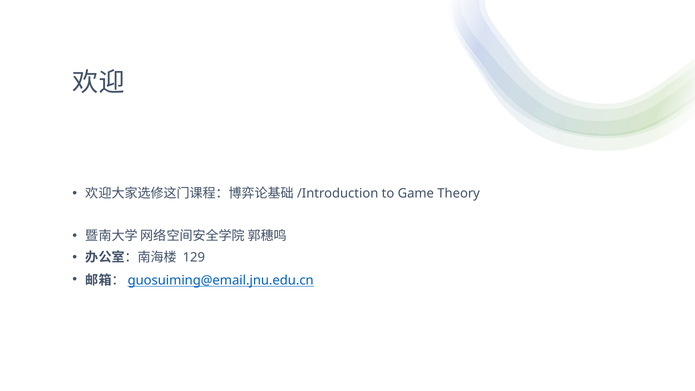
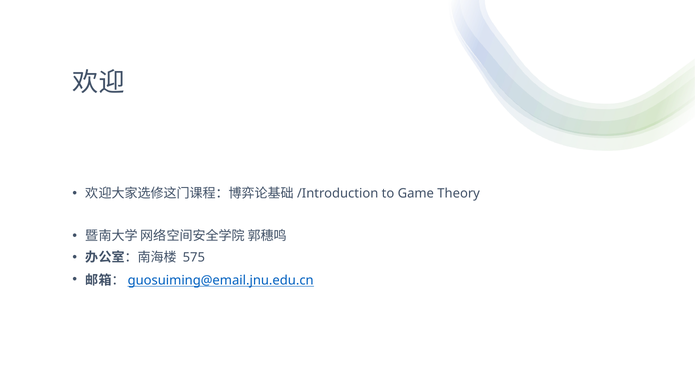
129: 129 -> 575 (194, 257)
